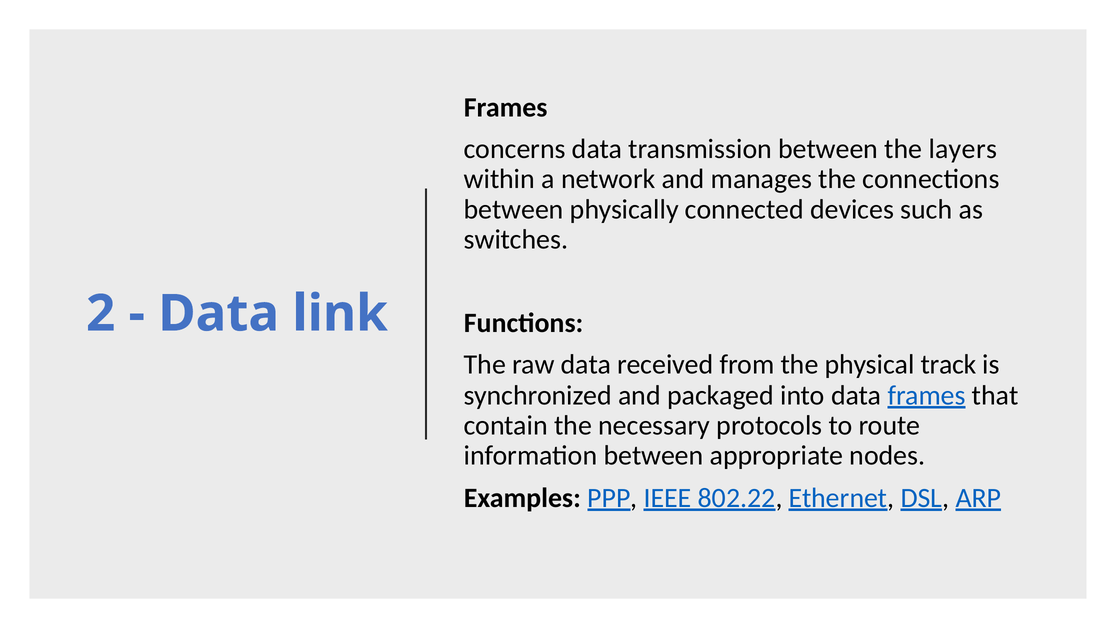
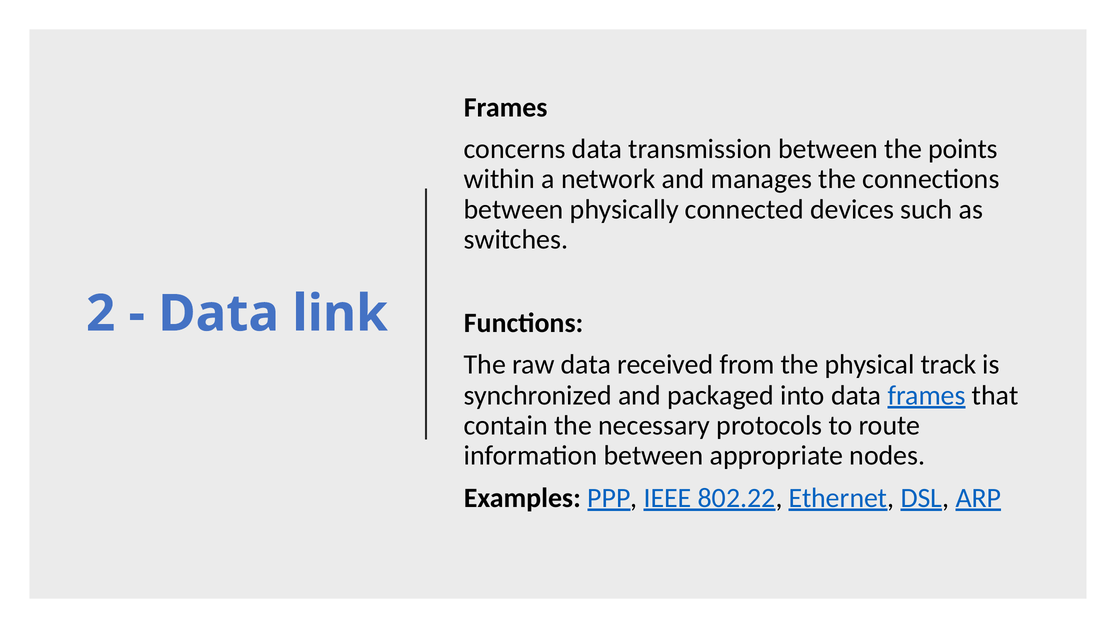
layers: layers -> points (963, 149)
